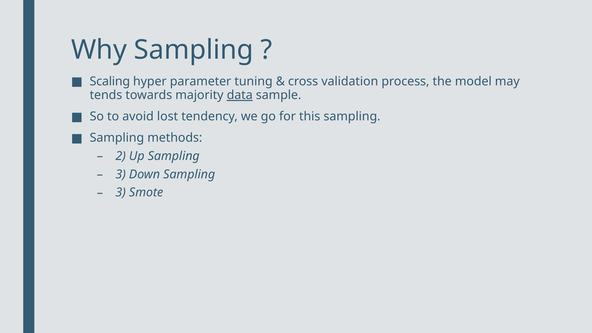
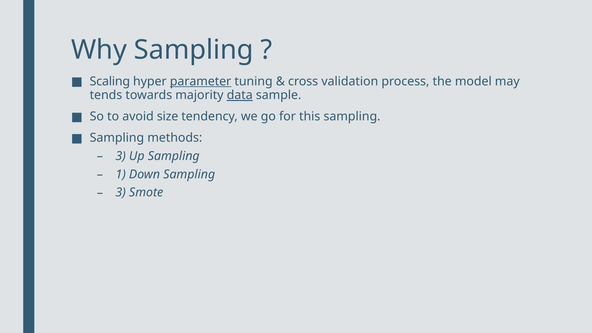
parameter underline: none -> present (201, 81)
lost: lost -> size (168, 117)
2: 2 -> 3 (121, 156)
3: 3 -> 1 (121, 174)
